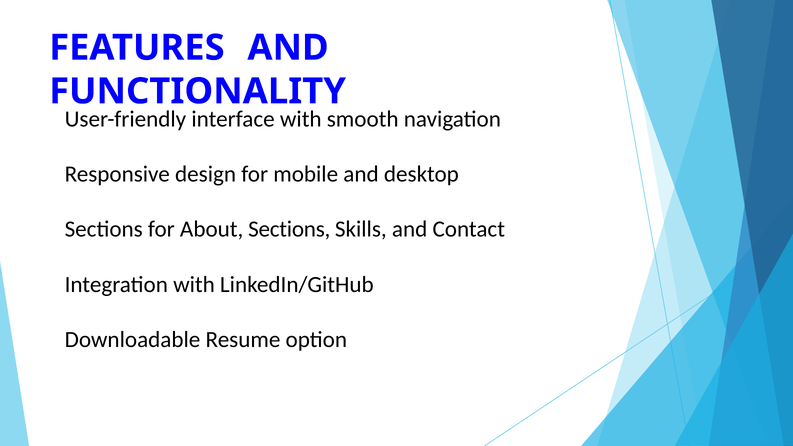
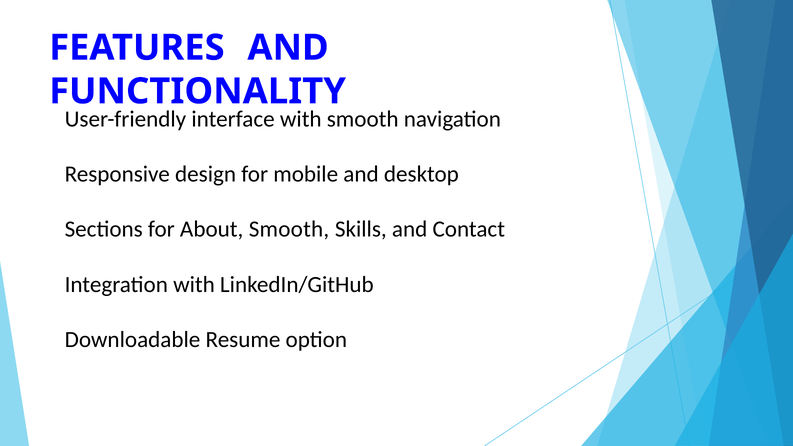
About Sections: Sections -> Smooth (289, 229)
